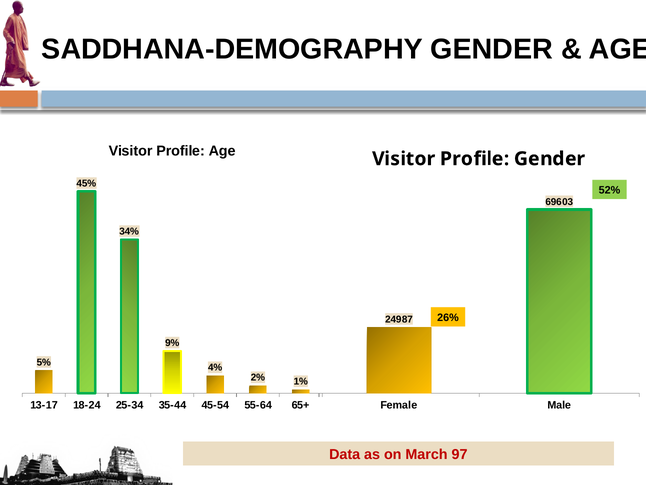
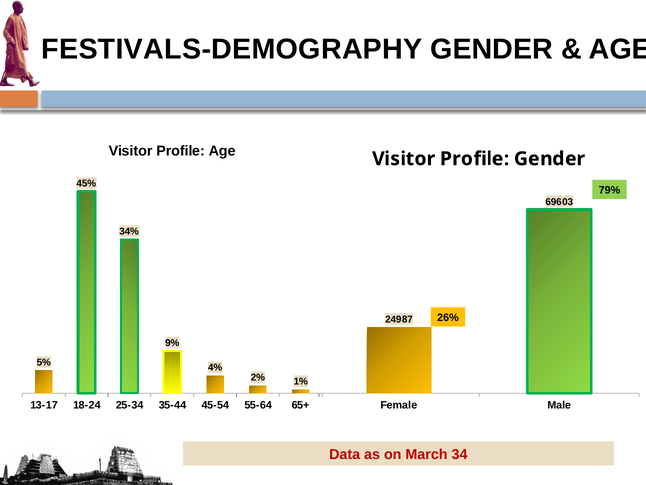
SADDHANA-DEMOGRAPHY: SADDHANA-DEMOGRAPHY -> FESTIVALS-DEMOGRAPHY (232, 49)
52%: 52% -> 79% (609, 190)
97: 97 -> 34 (460, 454)
